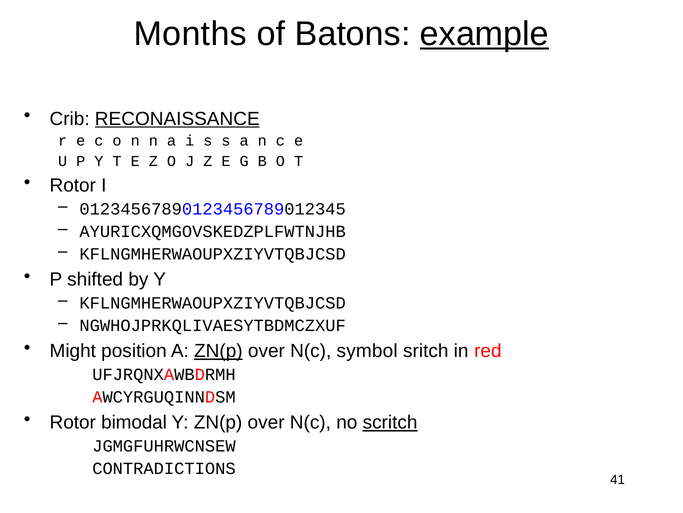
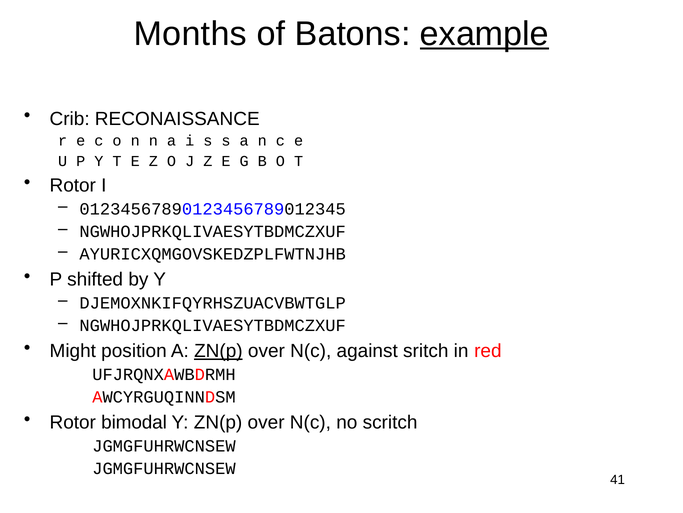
RECONAISSANCE underline: present -> none (177, 119)
AYURICXQMGOVSKEDZPLFWTNJHB: AYURICXQMGOVSKEDZPLFWTNJHB -> NGWHOJPRKQLIVAESYTBDMCZXUF (213, 231)
KFLNGMHERWAOUPXZIYVTQBJCSD: KFLNGMHERWAOUPXZIYVTQBJCSD -> AYURICXQMGOVSKEDZPLFWTNJHB (213, 254)
KFLNGMHERWAOUPXZIYVTQBJCSD: KFLNGMHERWAOUPXZIYVTQBJCSD -> DJEMOXNKIFQYRHSZUACVBWTGLP (213, 303)
symbol: symbol -> against (367, 351)
scritch underline: present -> none (390, 422)
CONTRADICTIONS: CONTRADICTIONS -> JGMGFUHRWCNSEW (164, 468)
